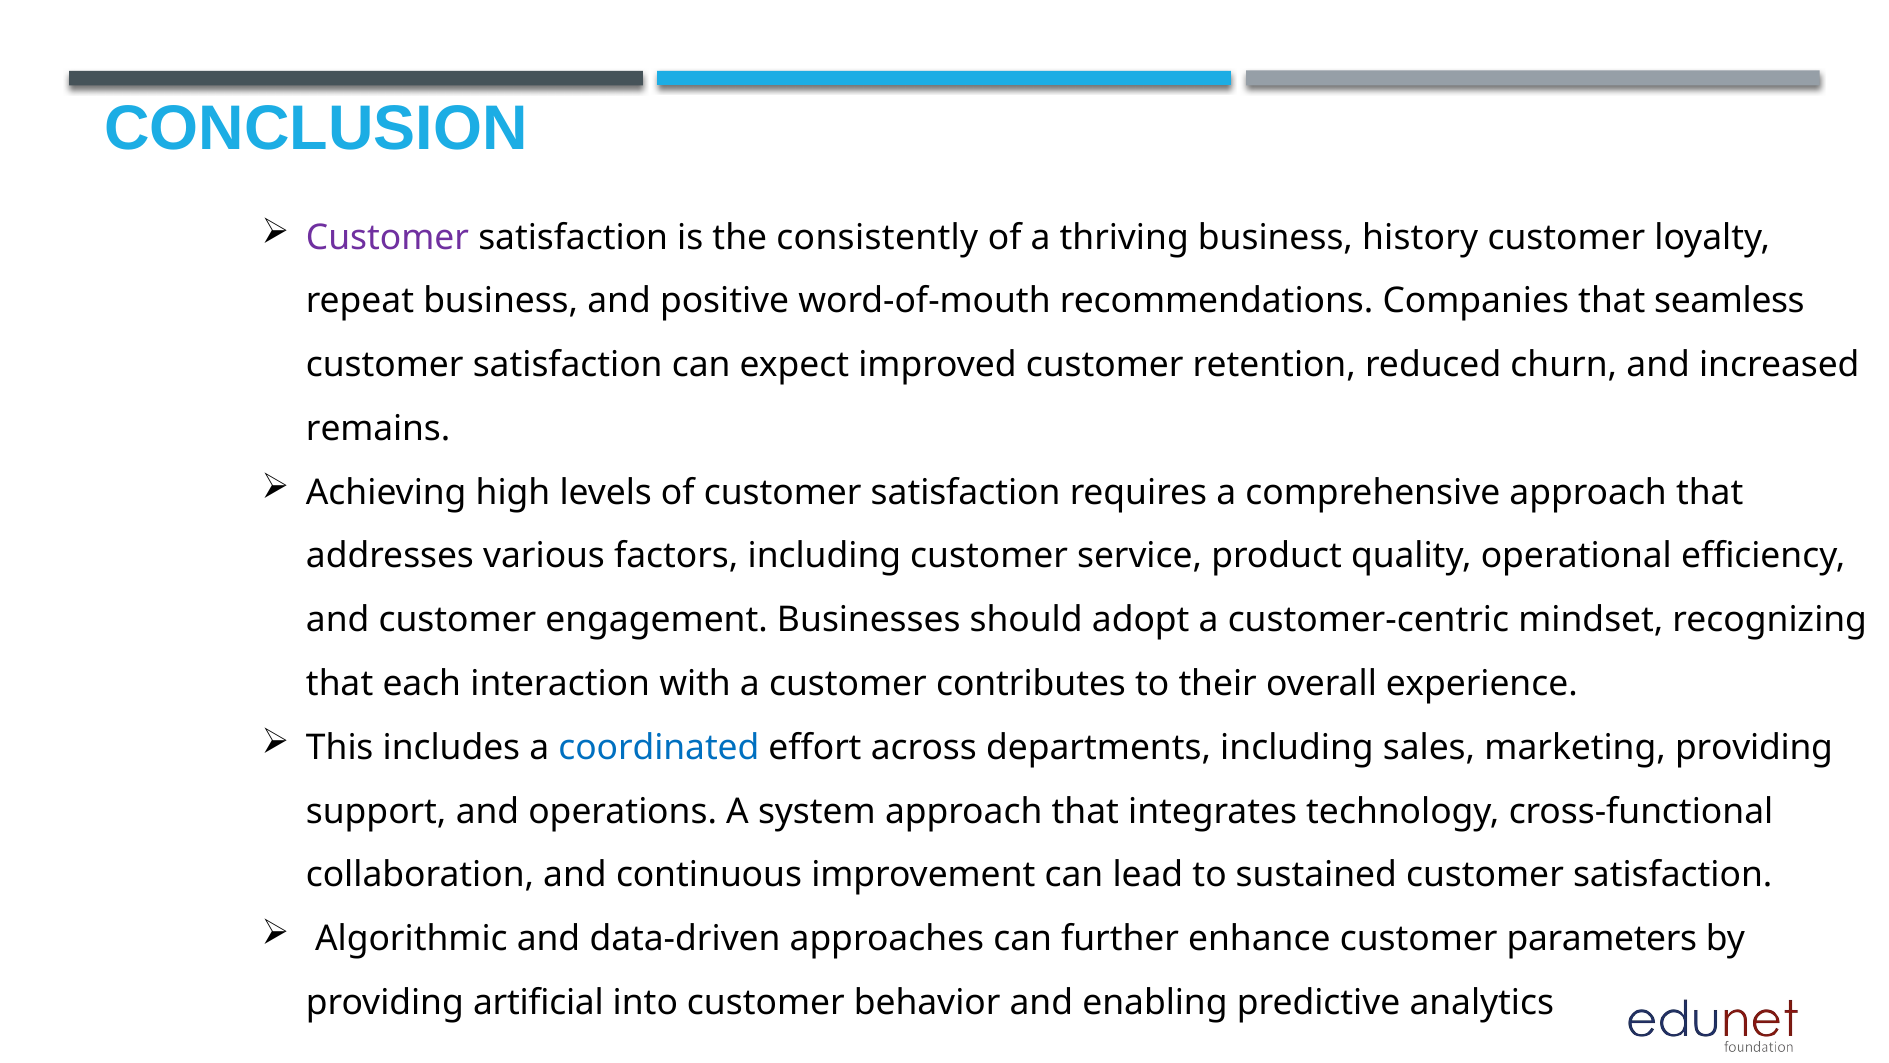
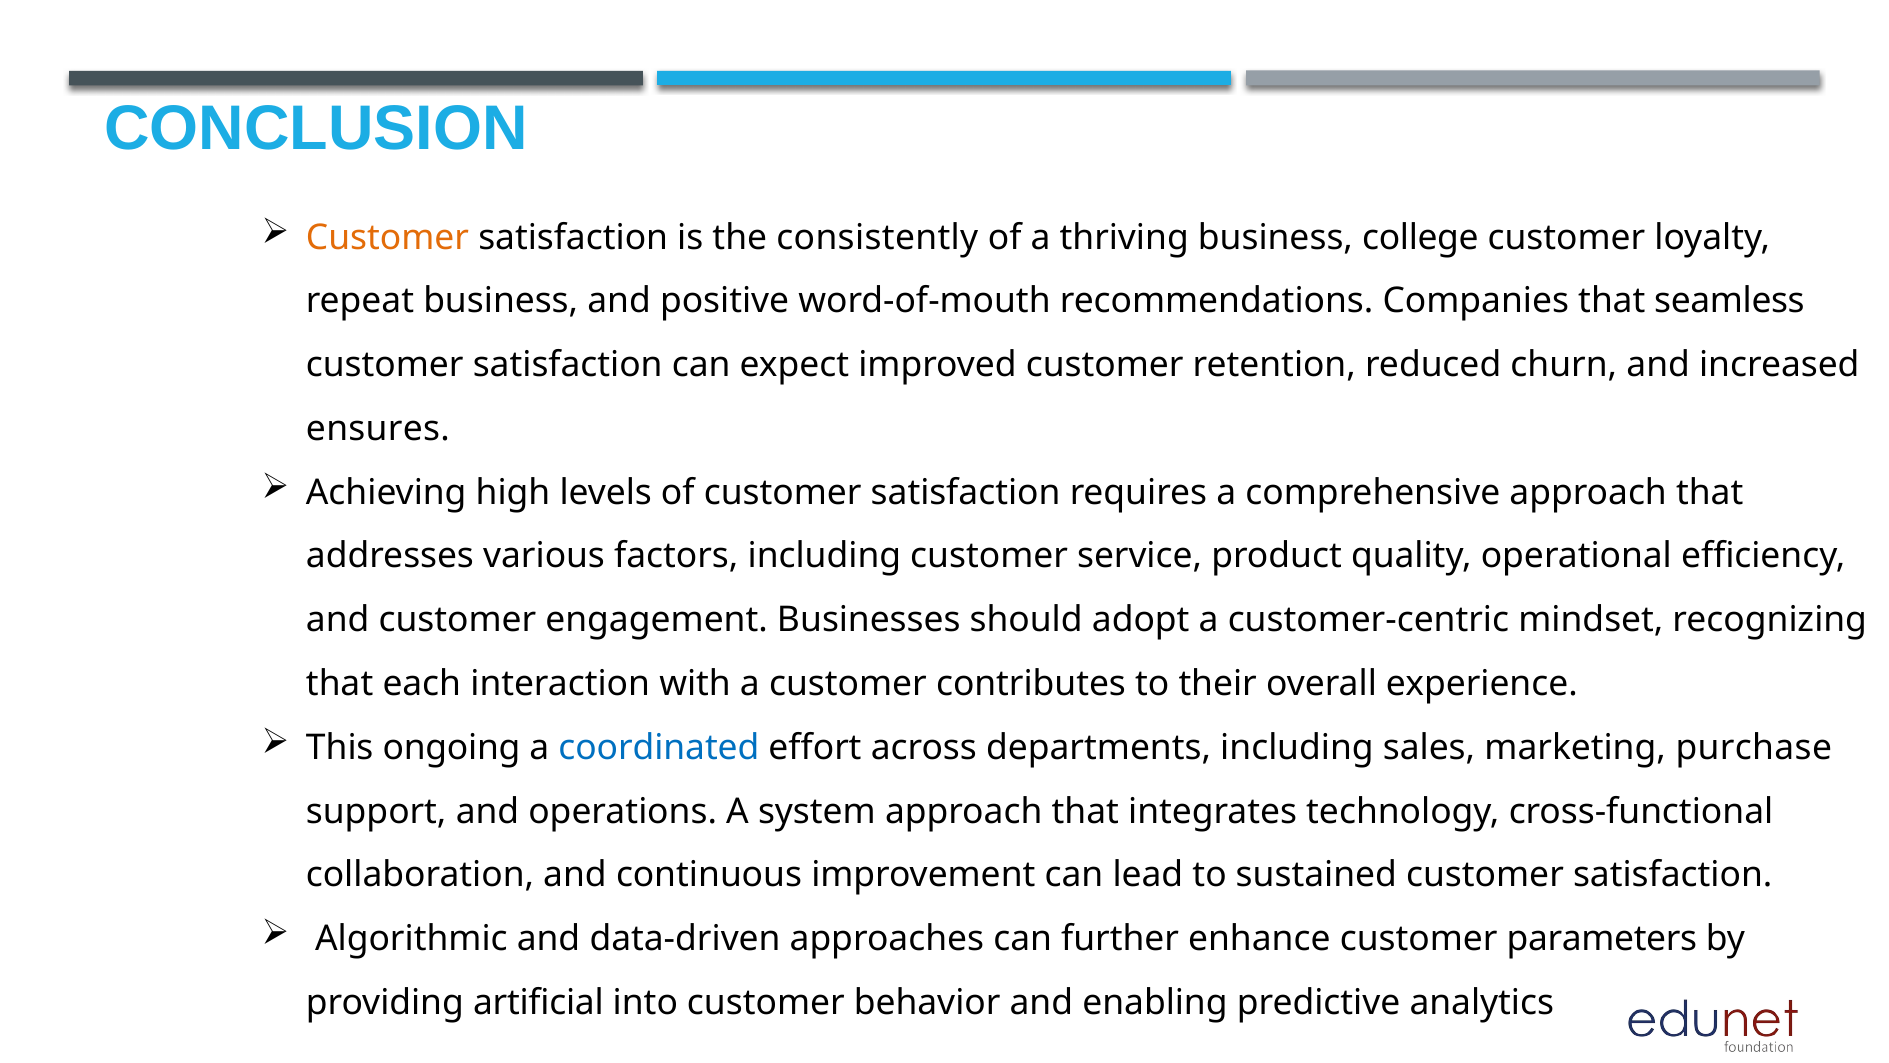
Customer colour: purple -> orange (388, 237)
history: history -> college (1420, 237)
remains: remains -> ensures (378, 429)
includes: includes -> ongoing (452, 747)
marketing providing: providing -> purchase (1754, 747)
